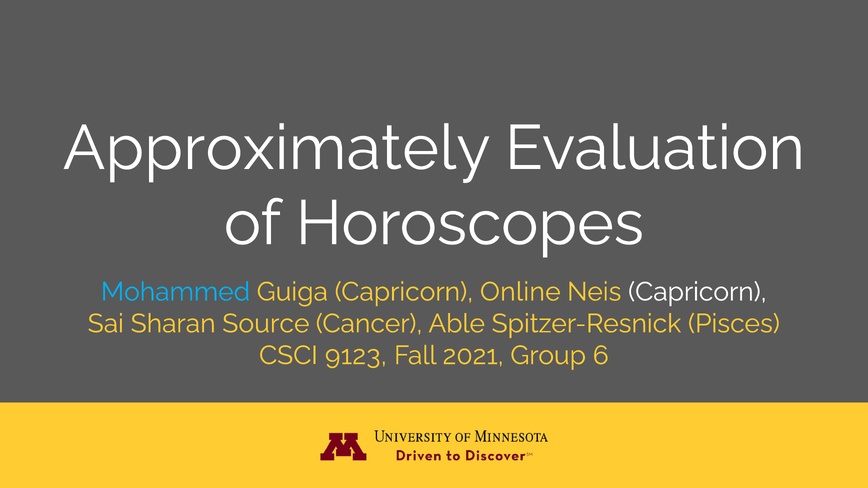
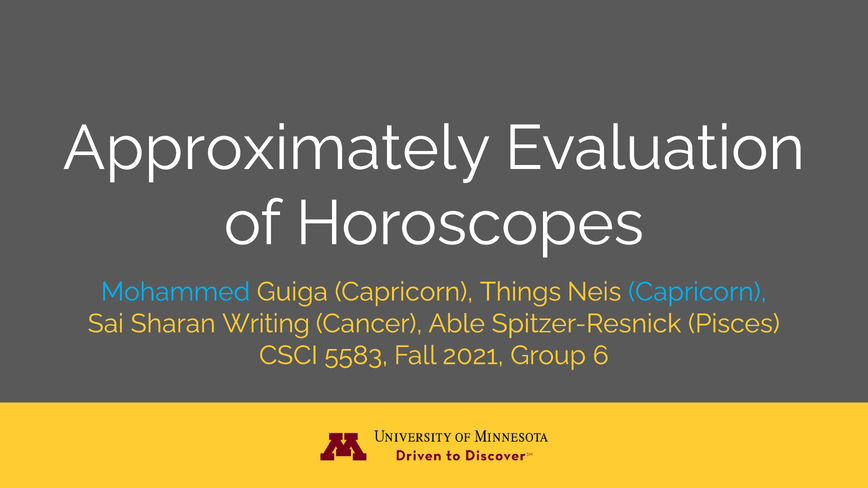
Online: Online -> Things (521, 292)
Capricorn colour: white -> light blue (697, 292)
Source: Source -> Writing (266, 324)
9123: 9123 -> 5583 (356, 356)
